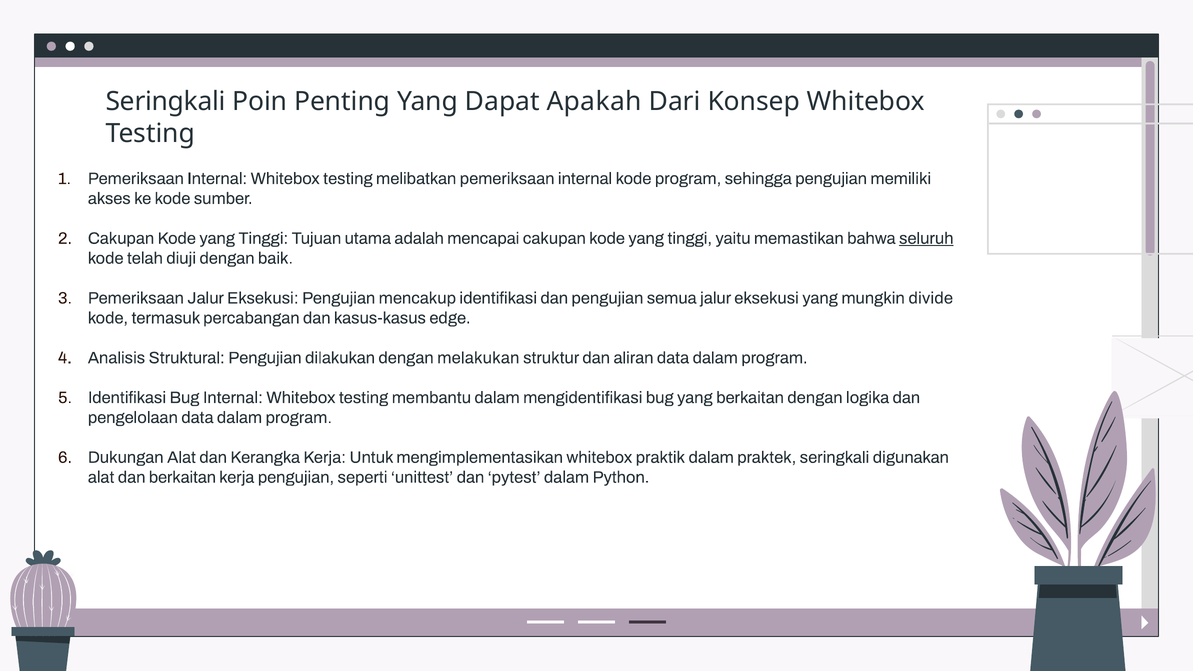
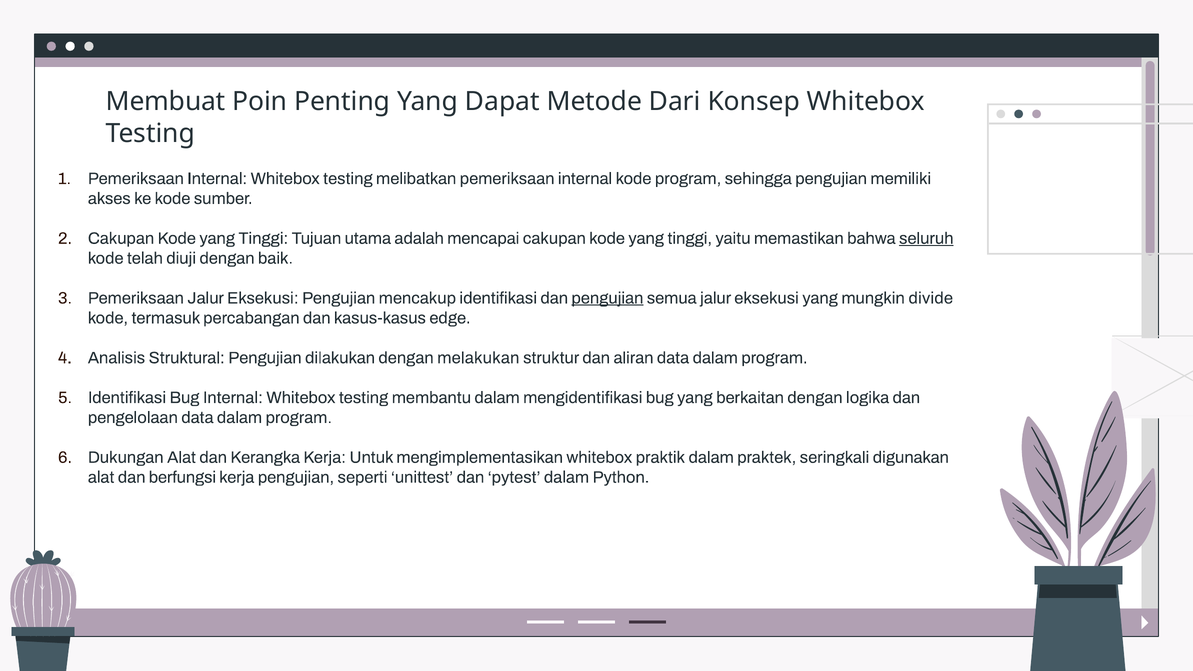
Seringkali: Seringkali -> Membuat (166, 102)
Apakah: Apakah -> Metode (594, 102)
pengujian underline: none -> present (607, 298)
dan berkaitan: berkaitan -> berfungsi (182, 477)
